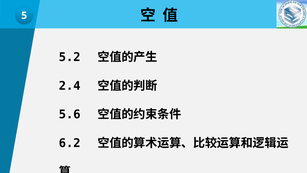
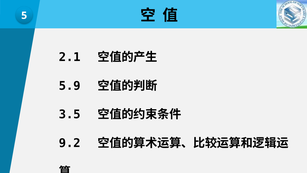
5.2: 5.2 -> 2.1 (70, 57)
2.4: 2.4 -> 5.9 (70, 86)
5.6: 5.6 -> 3.5 (70, 114)
6.2: 6.2 -> 9.2 (70, 143)
